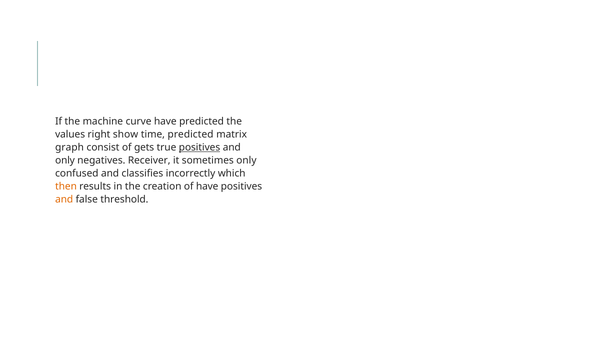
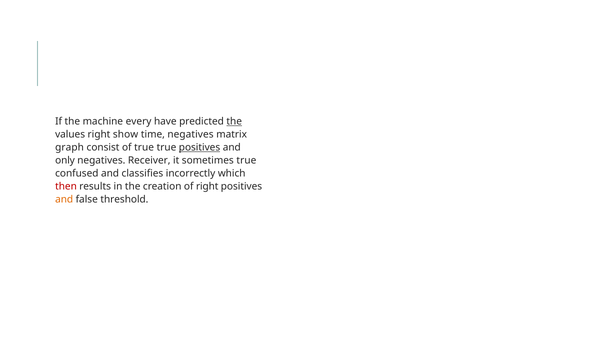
curve: curve -> every (139, 122)
the underline: none -> present (234, 122)
time predicted: predicted -> negatives (191, 135)
of gets: gets -> true (144, 148)
sometimes only: only -> true (246, 161)
then colour: orange -> red (66, 187)
of have: have -> right (207, 187)
